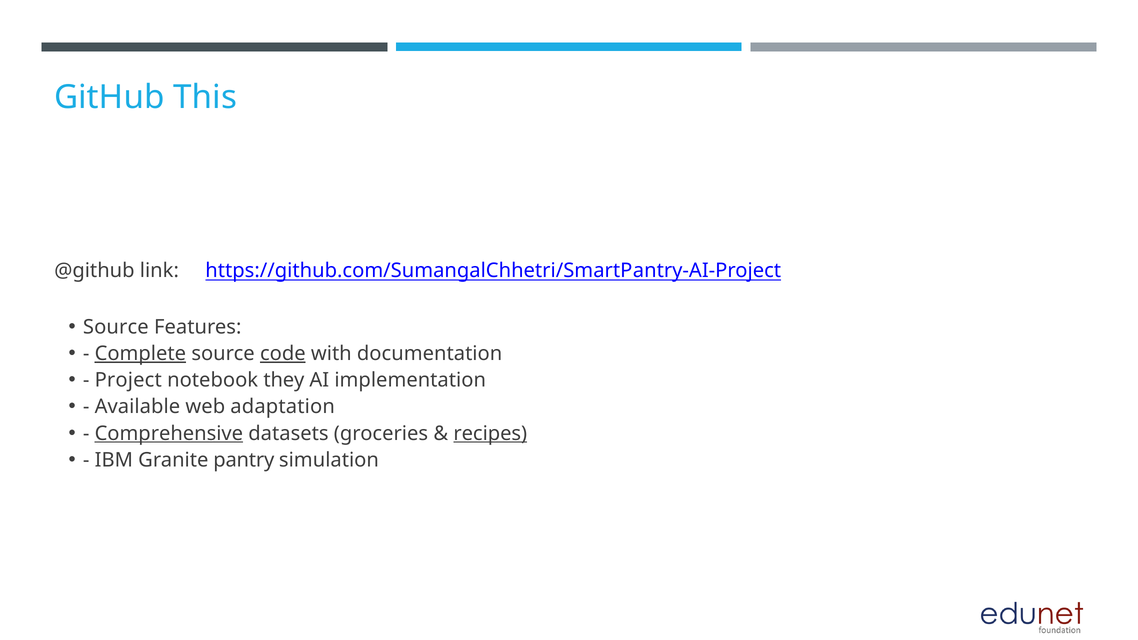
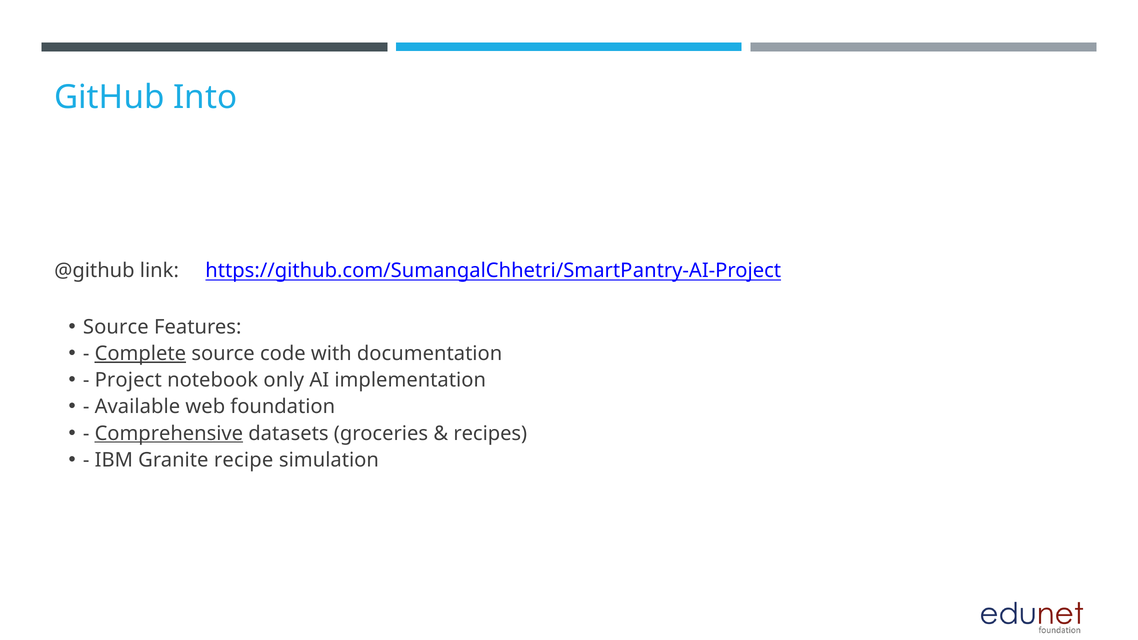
This: This -> Into (205, 97)
code underline: present -> none (283, 354)
they: they -> only (284, 380)
adaptation: adaptation -> foundation (283, 407)
recipes underline: present -> none (490, 434)
pantry: pantry -> recipe (244, 460)
